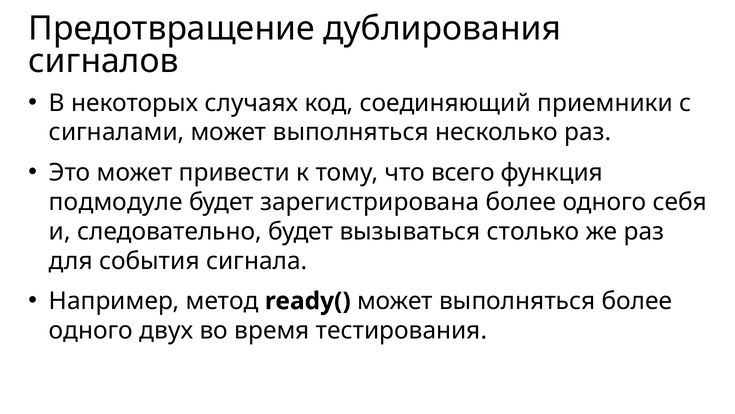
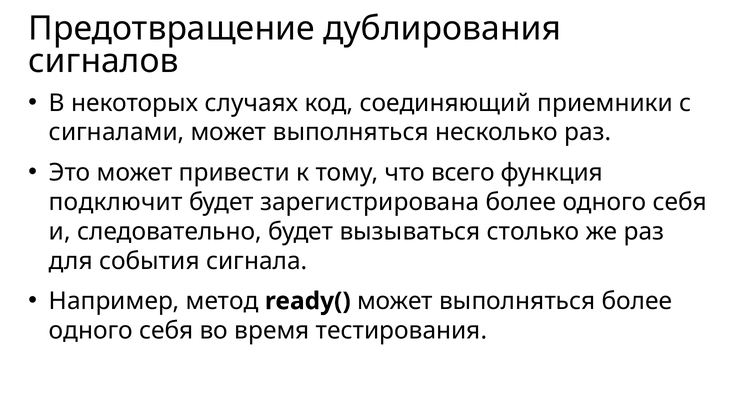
подмодуле: подмодуле -> подключит (116, 202)
двух: двух -> себя (166, 330)
